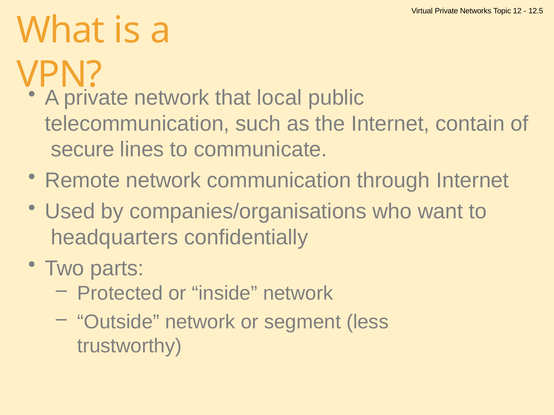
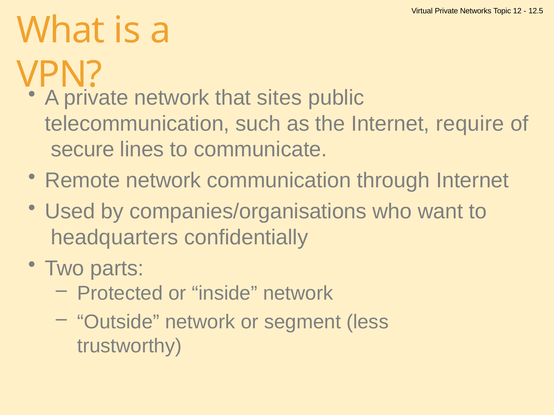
local: local -> sites (280, 98)
contain: contain -> require (470, 124)
